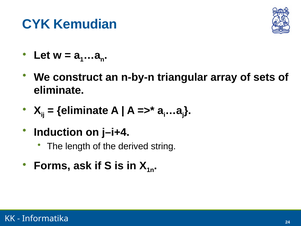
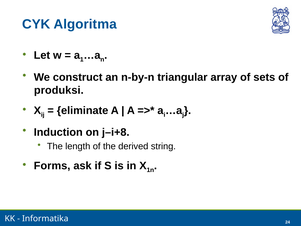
Kemudian: Kemudian -> Algoritma (85, 24)
eliminate: eliminate -> produksi (59, 90)
j–i+4: j–i+4 -> j–i+8 (116, 132)
